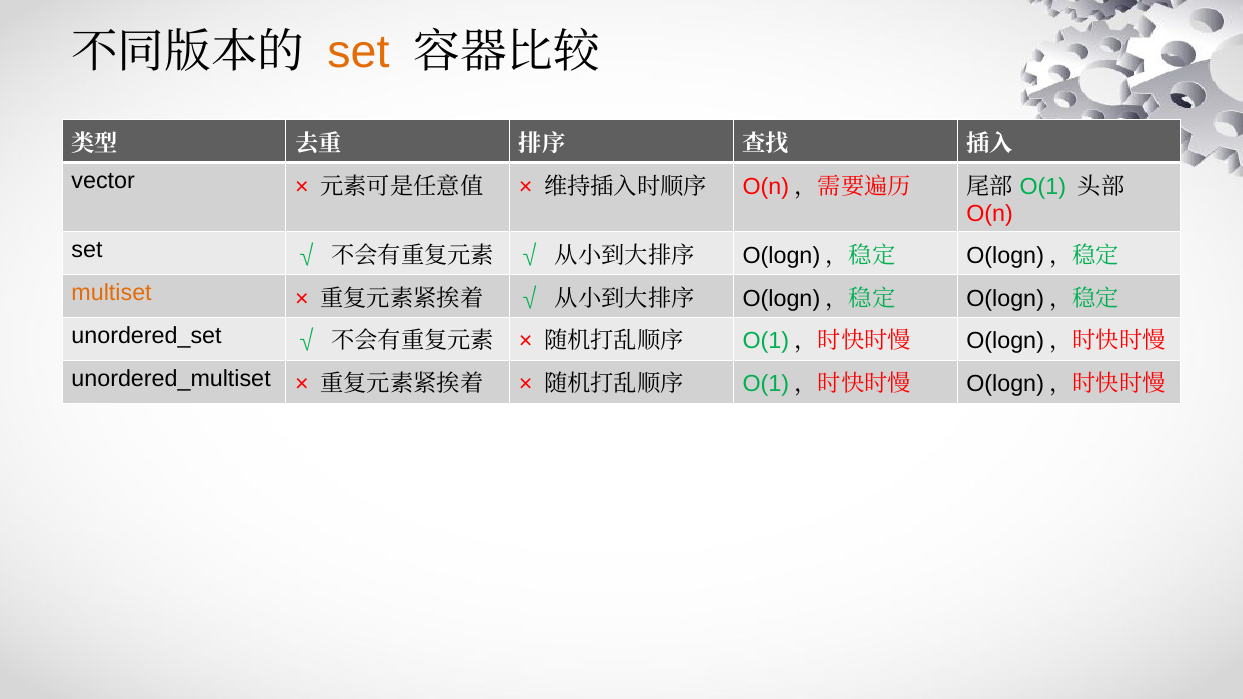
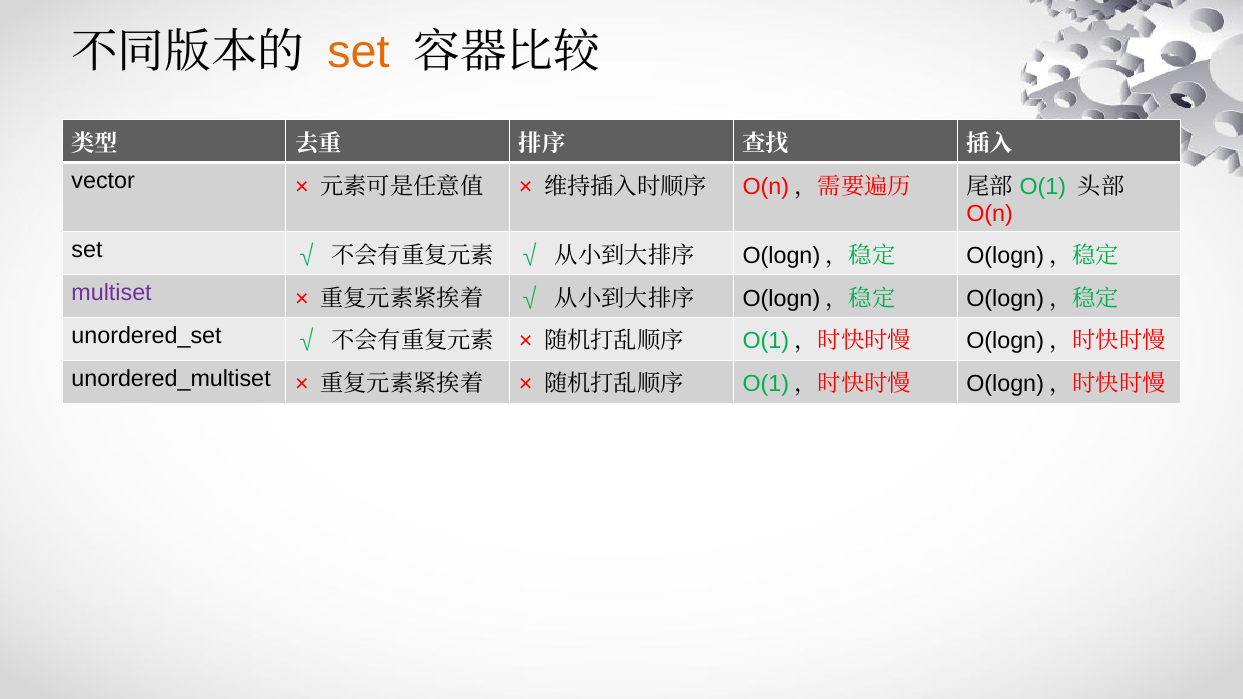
multiset colour: orange -> purple (112, 293)
